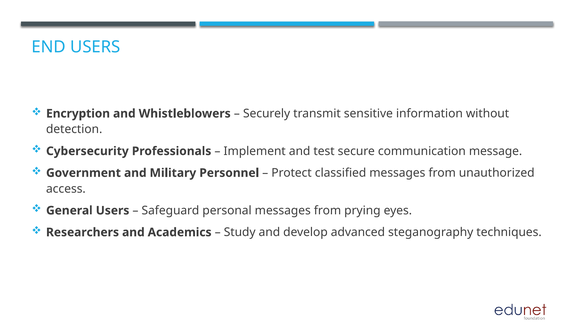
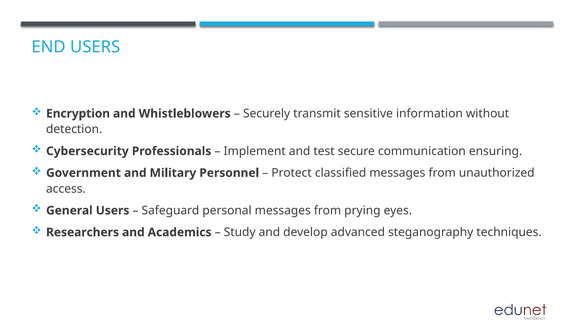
message: message -> ensuring (496, 151)
